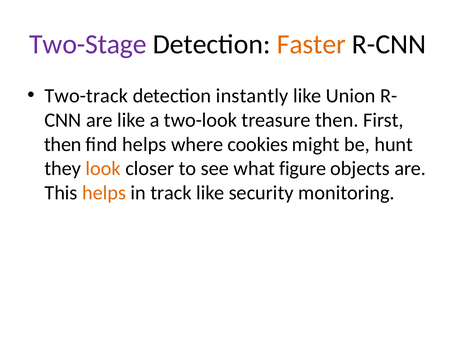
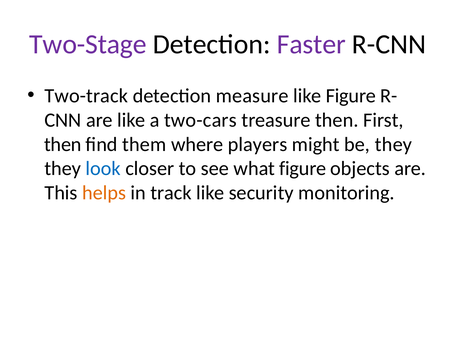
Faster colour: orange -> purple (311, 44)
instantly: instantly -> measure (252, 96)
like Union: Union -> Figure (351, 96)
two-look: two-look -> two-cars (200, 120)
find helps: helps -> them (144, 144)
cookies: cookies -> players (258, 144)
be hunt: hunt -> they (393, 144)
look colour: orange -> blue (103, 169)
